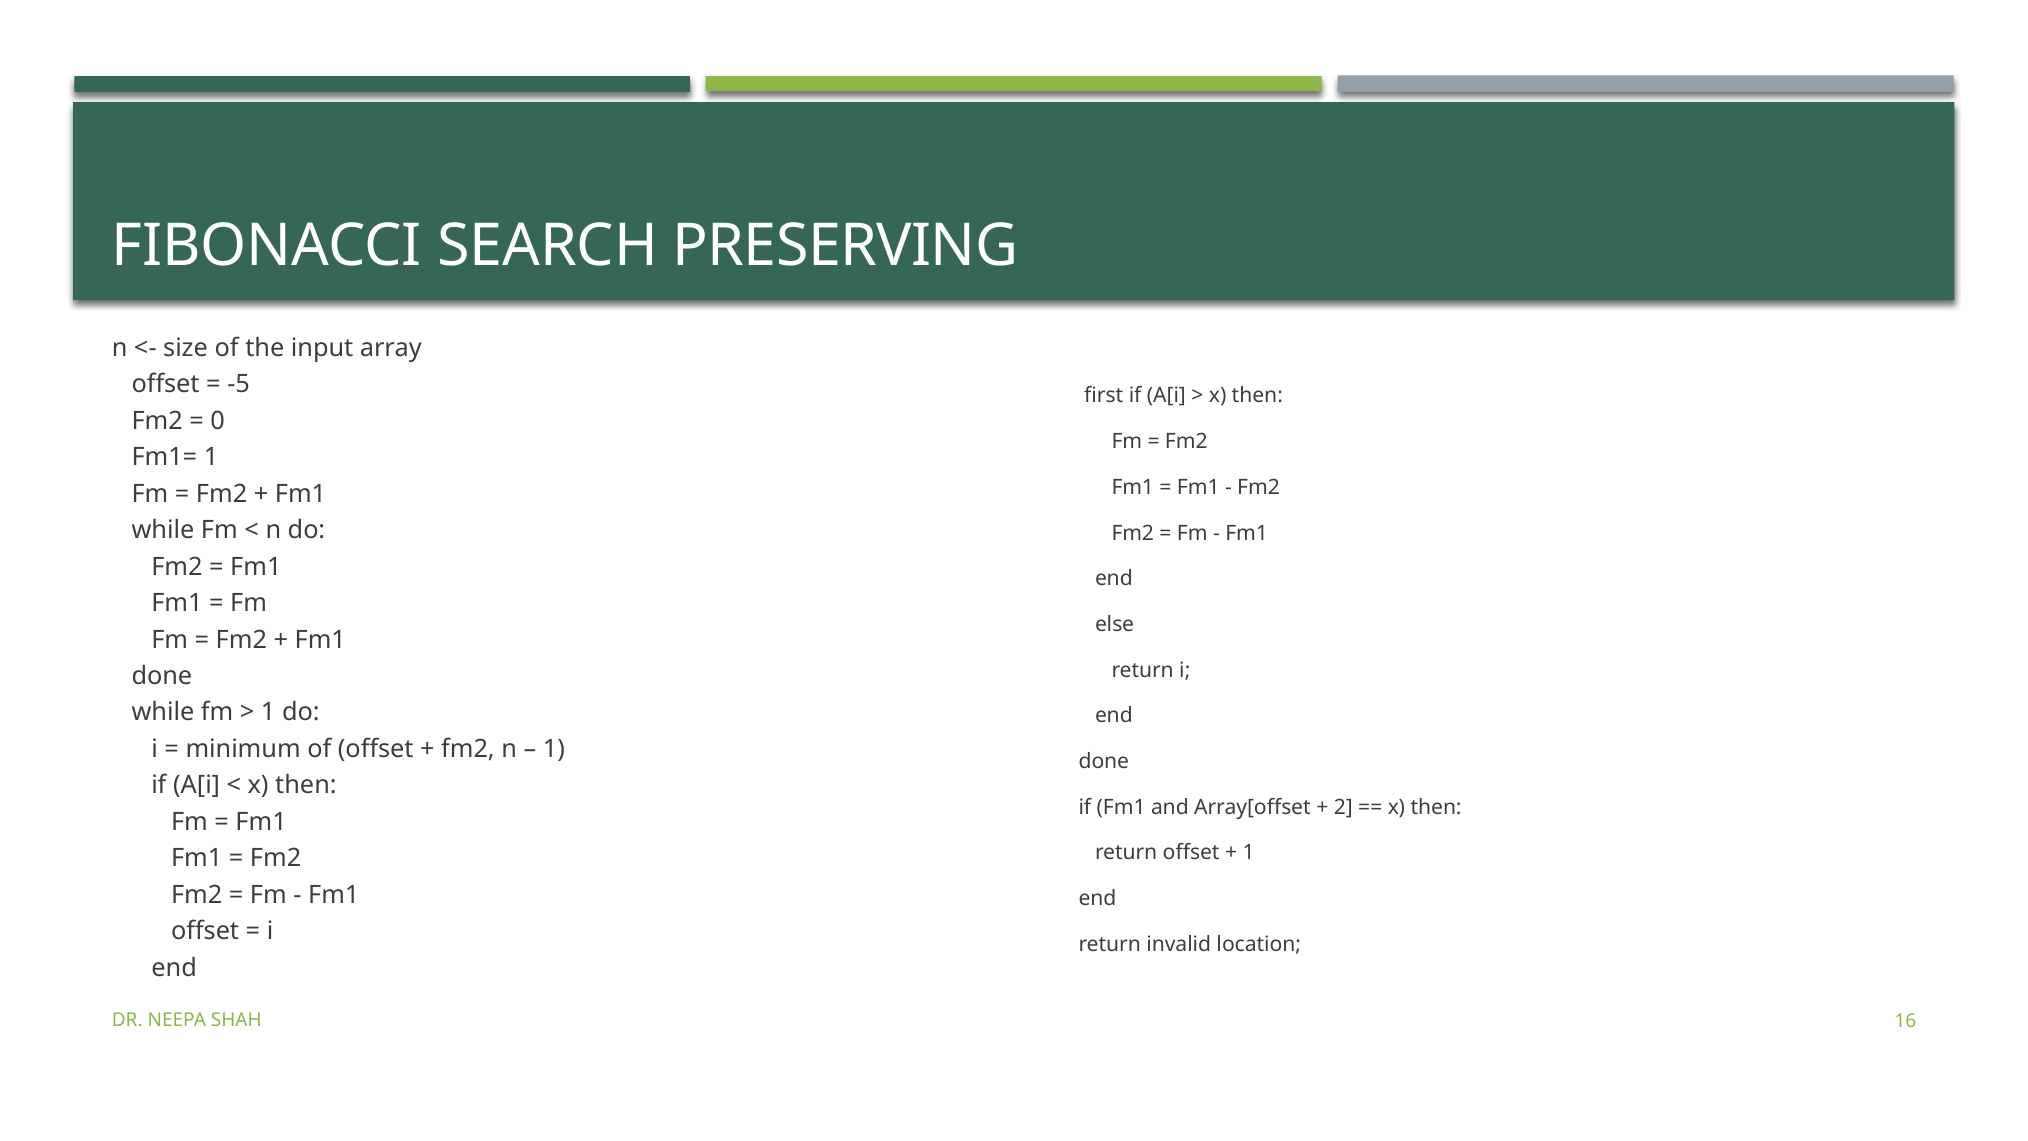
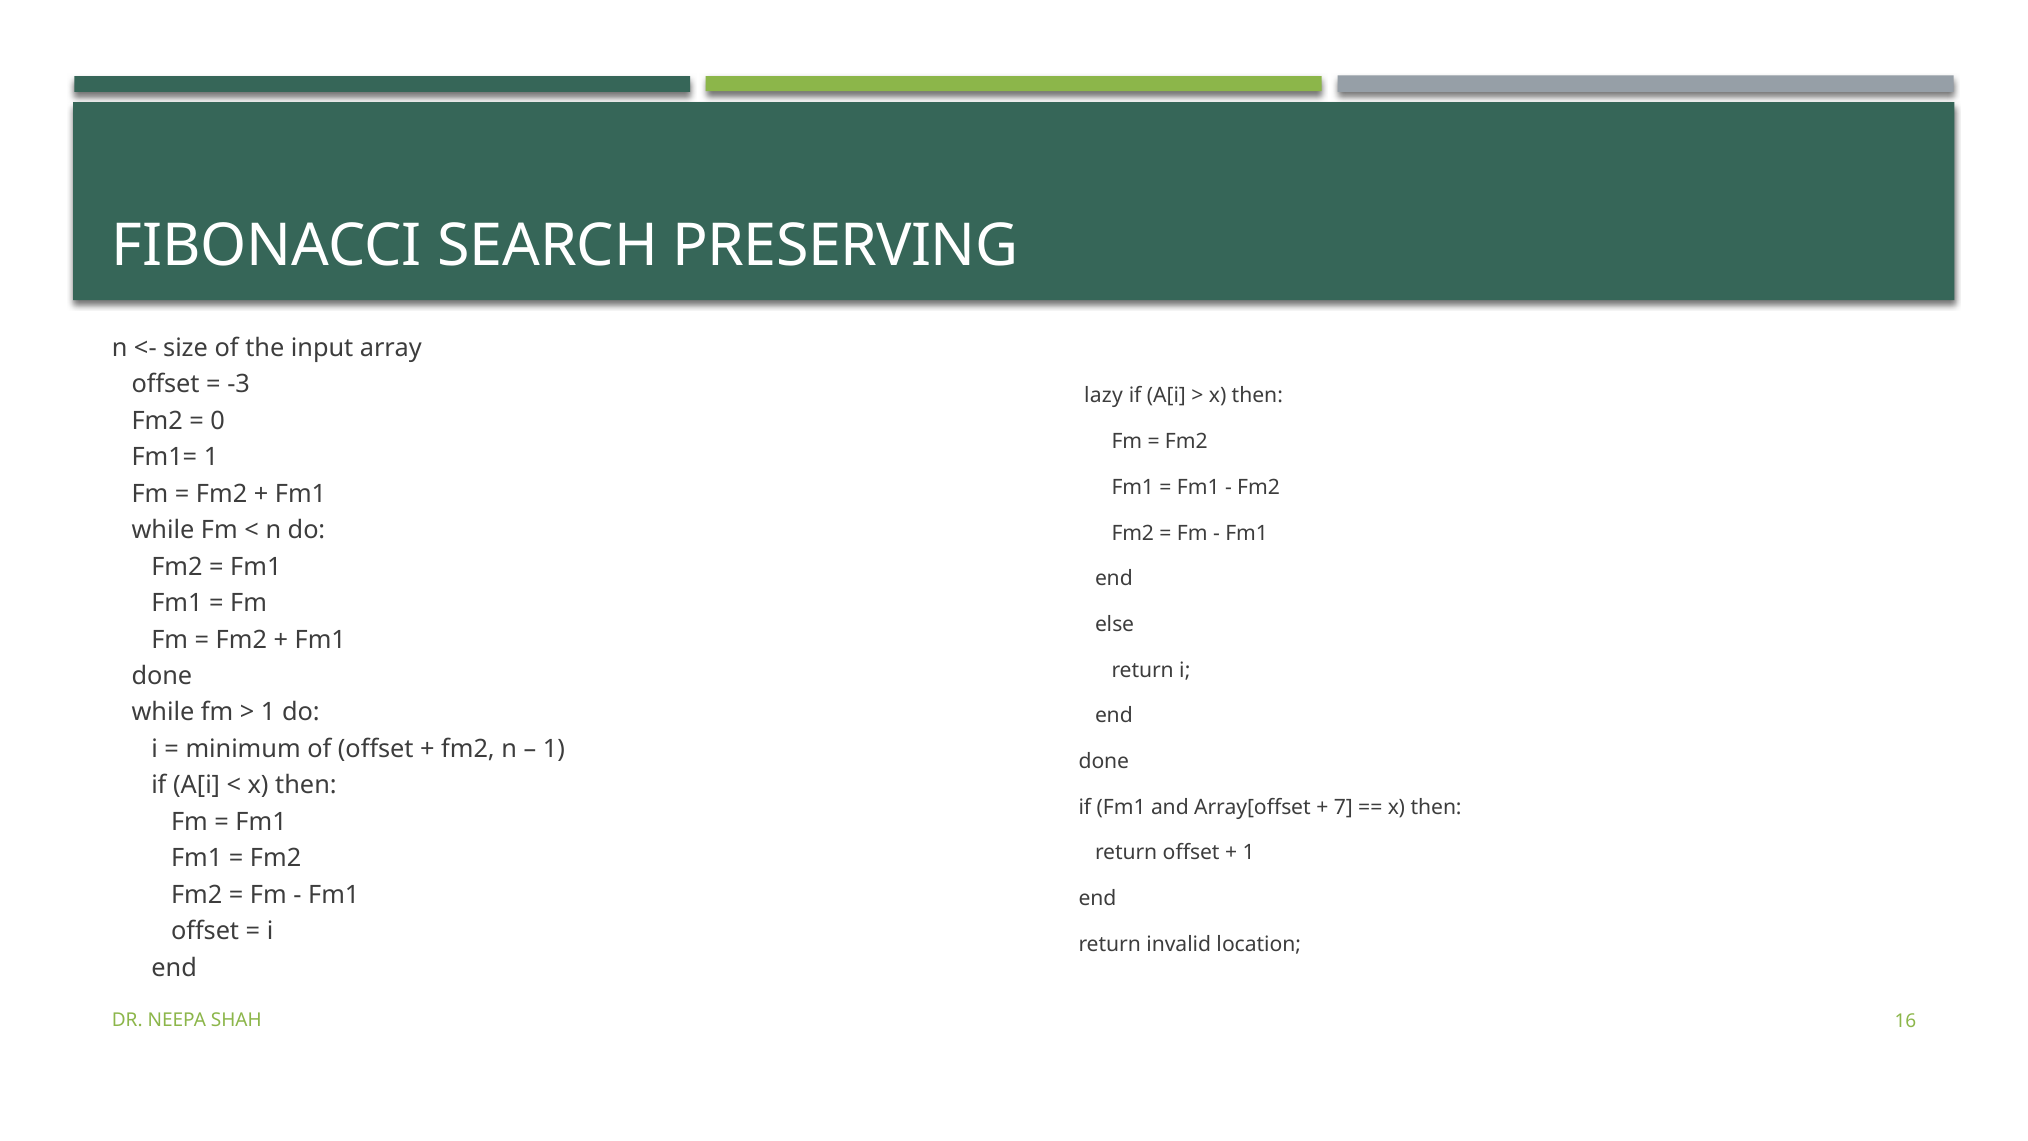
-5: -5 -> -3 (239, 384)
first: first -> lazy (1104, 396)
2: 2 -> 7 (1343, 807)
